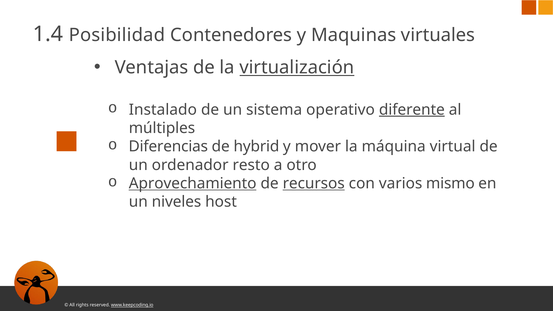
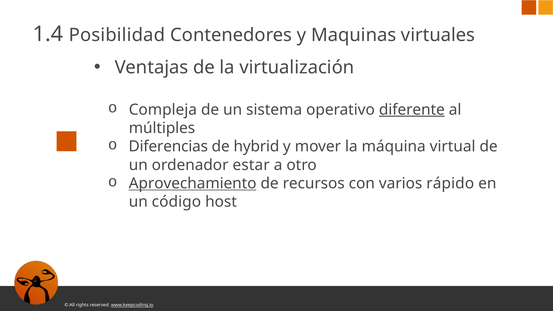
virtualización underline: present -> none (297, 68)
Instalado: Instalado -> Compleja (163, 110)
resto: resto -> estar (251, 165)
recursos underline: present -> none (314, 183)
mismo: mismo -> rápido (450, 183)
niveles: niveles -> código (176, 202)
